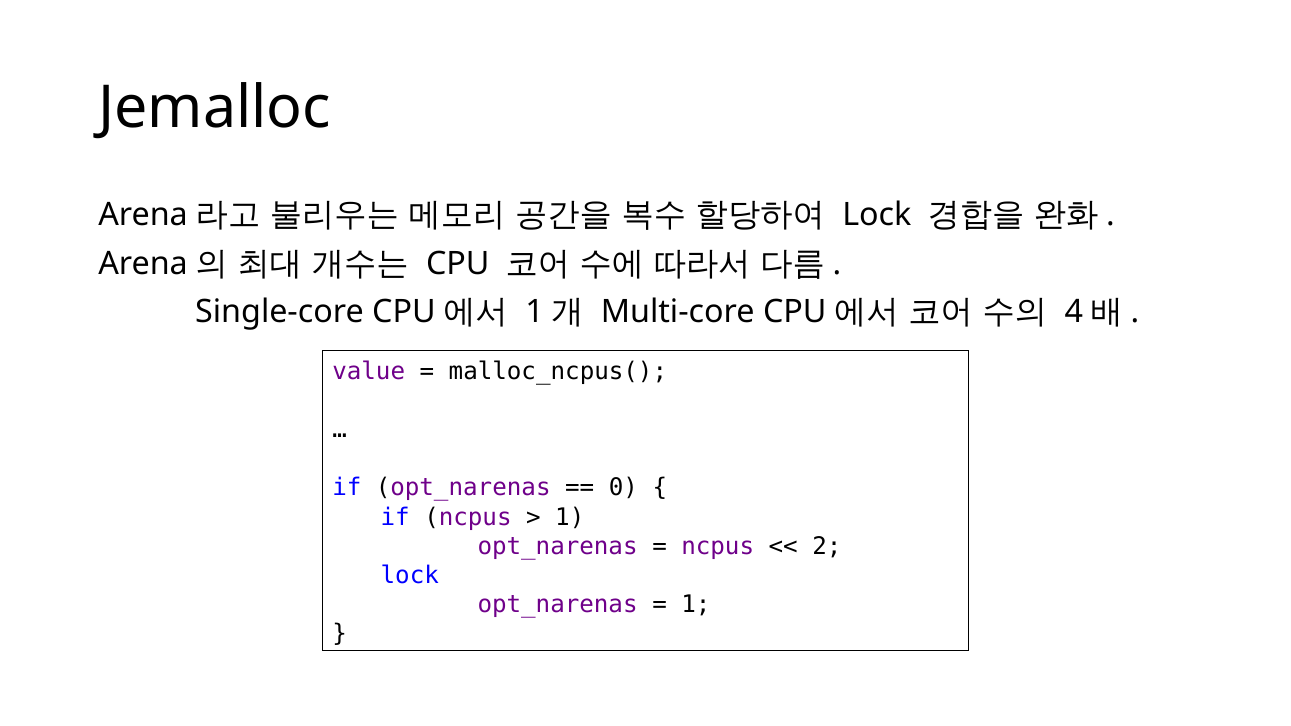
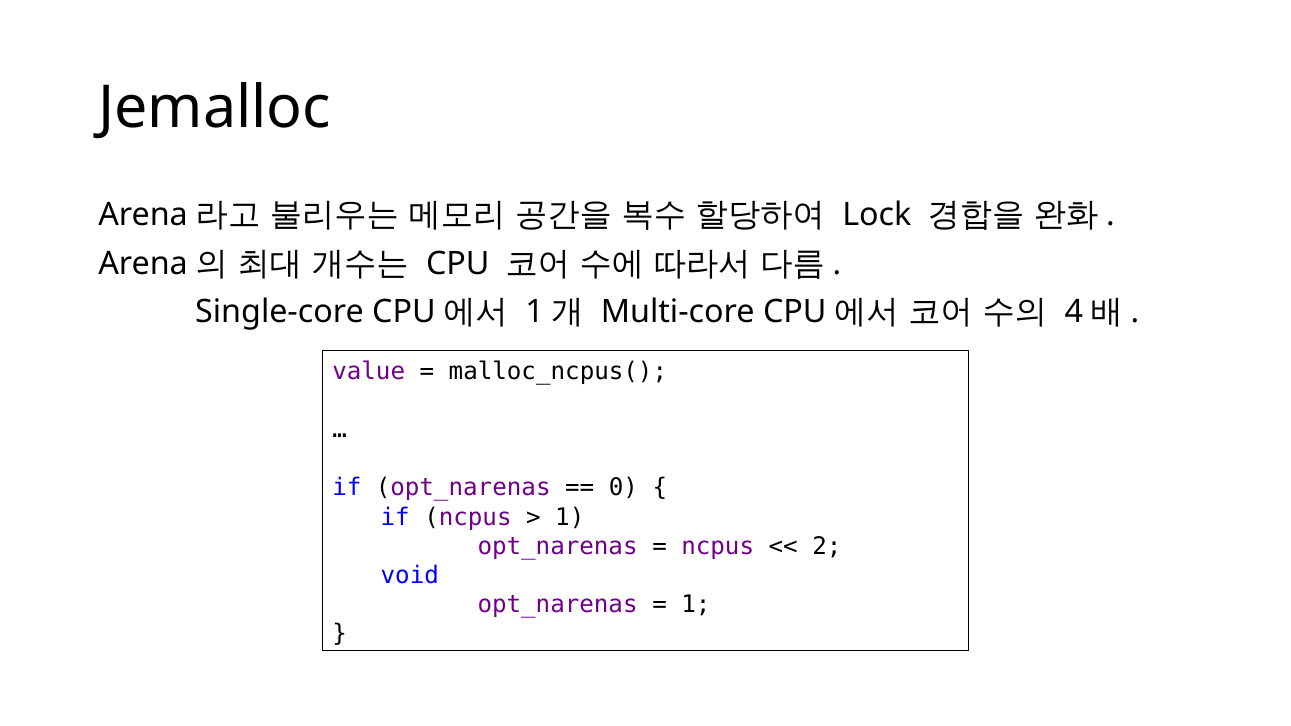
lock: lock -> void (410, 575)
